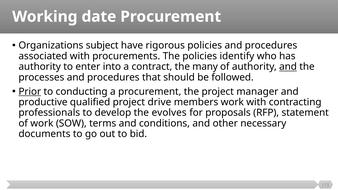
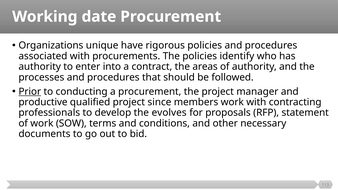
subject: subject -> unique (102, 46)
many: many -> areas (205, 67)
and underline: present -> none (288, 67)
drive: drive -> since (159, 102)
